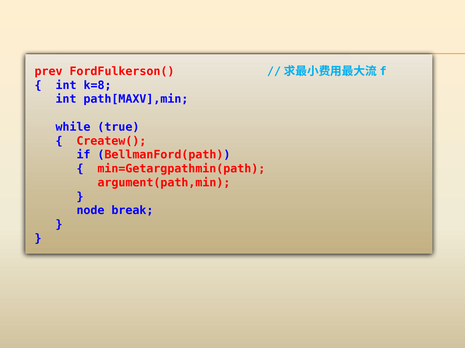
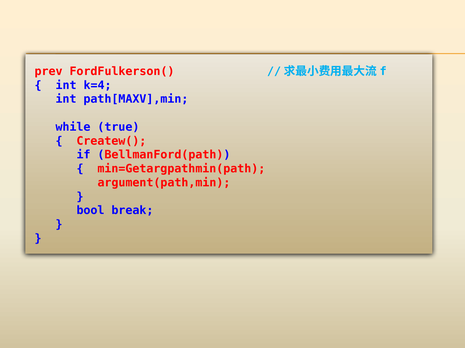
k=8: k=8 -> k=4 (98, 85)
node: node -> bool (90, 211)
